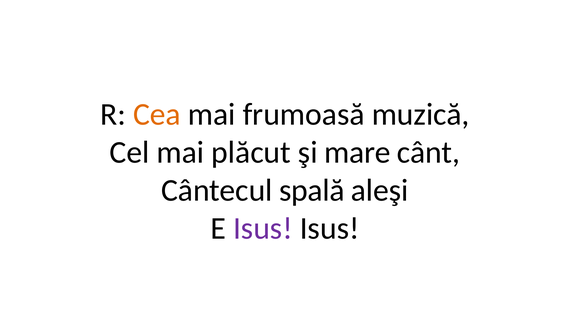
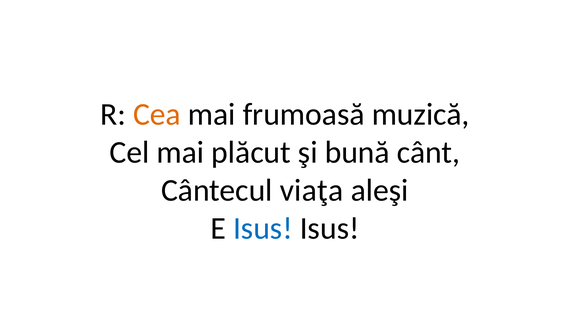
mare: mare -> bună (357, 152)
spală: spală -> viaţa (312, 190)
Isus colour: purple -> blue (263, 228)
